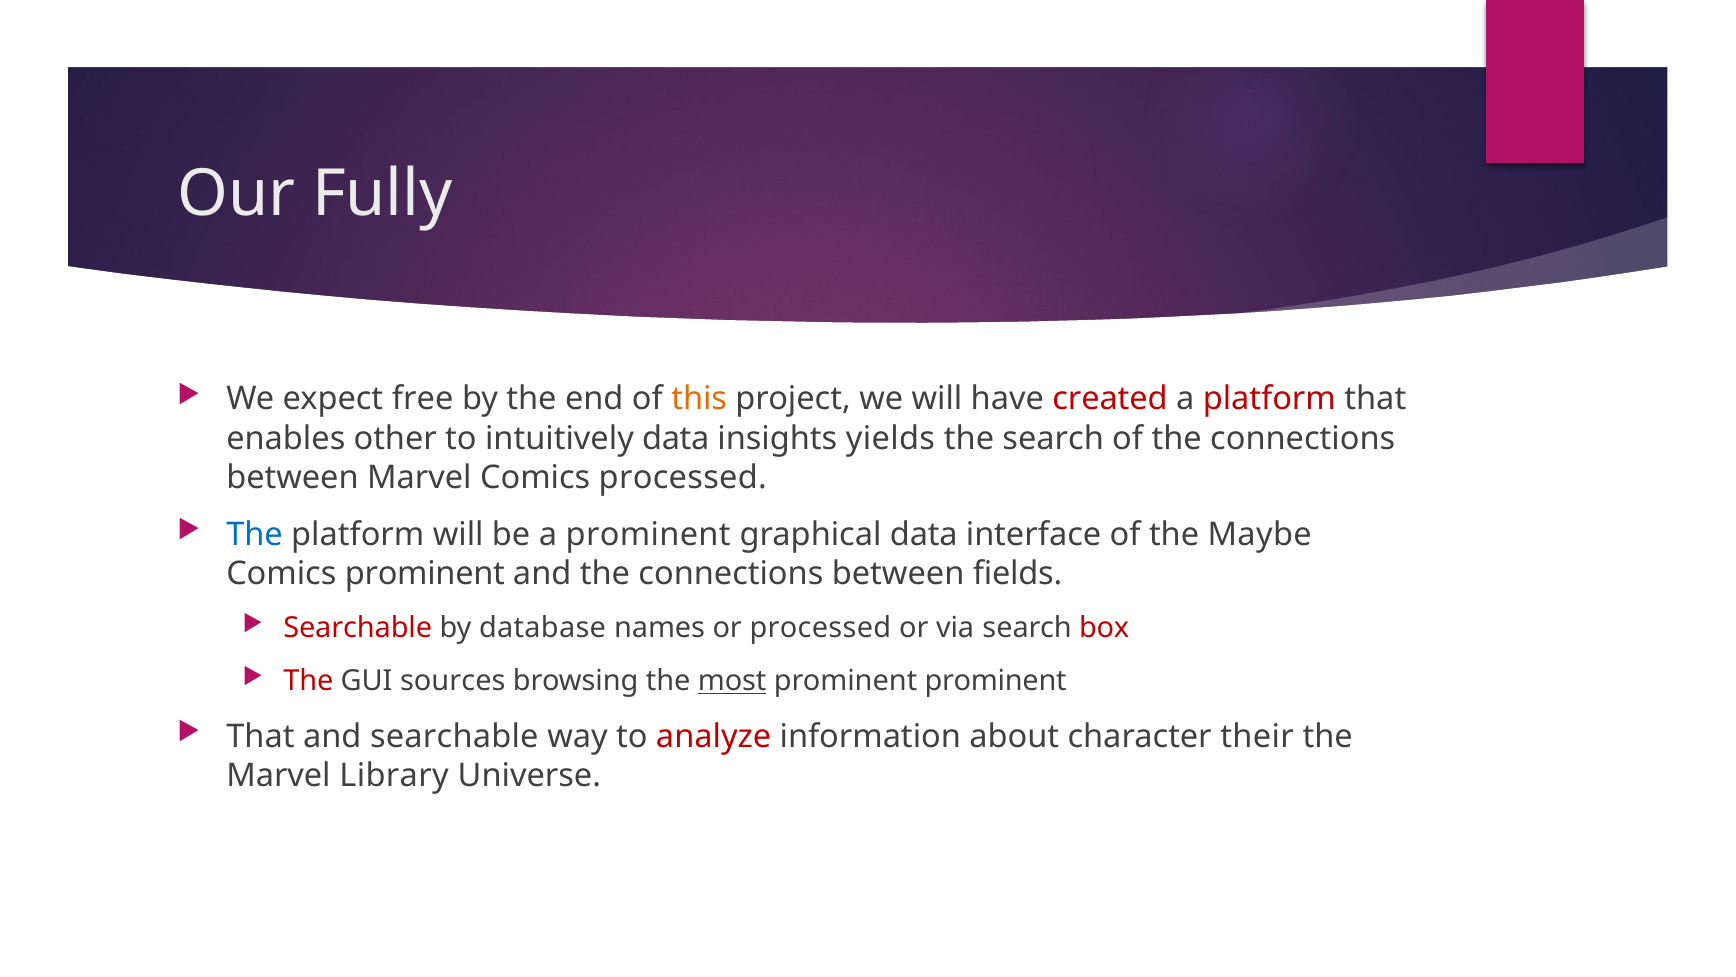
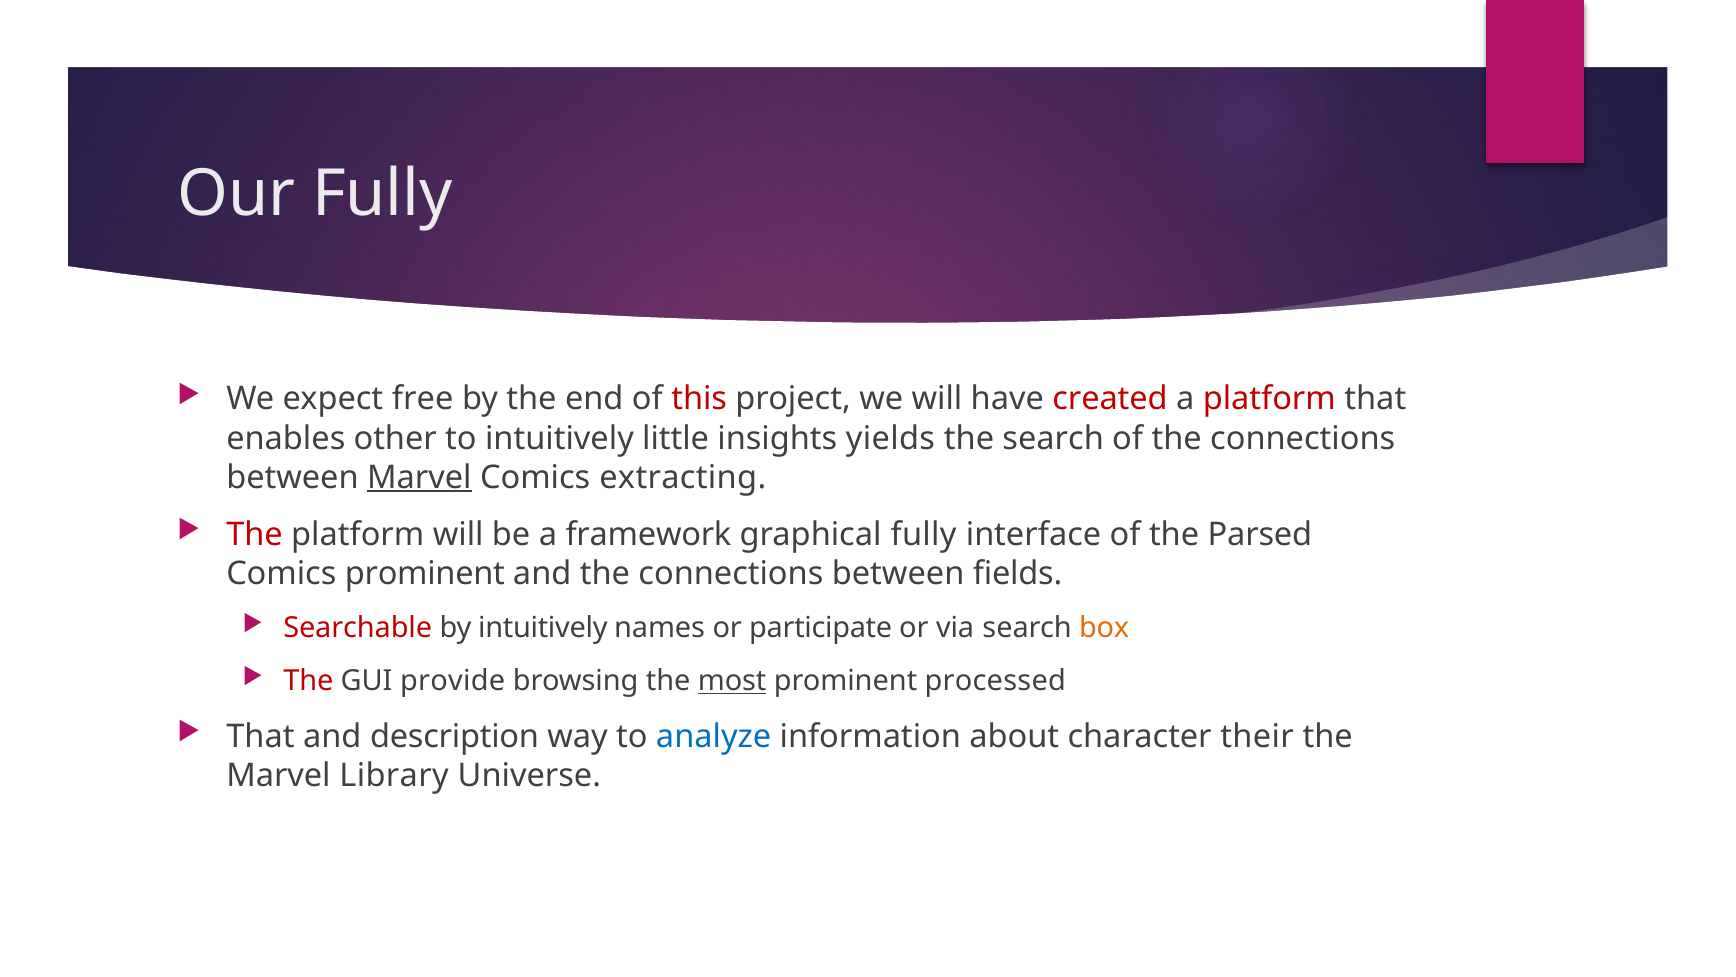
this colour: orange -> red (699, 399)
intuitively data: data -> little (676, 438)
Marvel underline: none -> present (419, 477)
Comics processed: processed -> extracting (683, 477)
The colour: blue -> red (255, 534)
a prominent: prominent -> framework (648, 534)
graphical data: data -> fully (924, 534)
Maybe: Maybe -> Parsed (1260, 534)
by database: database -> intuitively (543, 628)
or processed: processed -> participate (821, 628)
box colour: red -> orange (1104, 628)
sources: sources -> provide (453, 681)
prominent prominent: prominent -> processed (995, 681)
and searchable: searchable -> description (455, 736)
analyze colour: red -> blue (714, 736)
